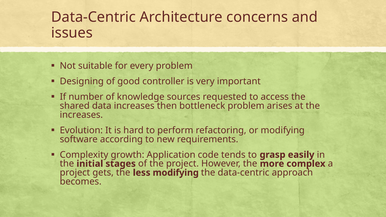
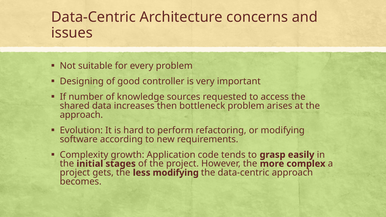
increases: increases -> approach (81, 115)
